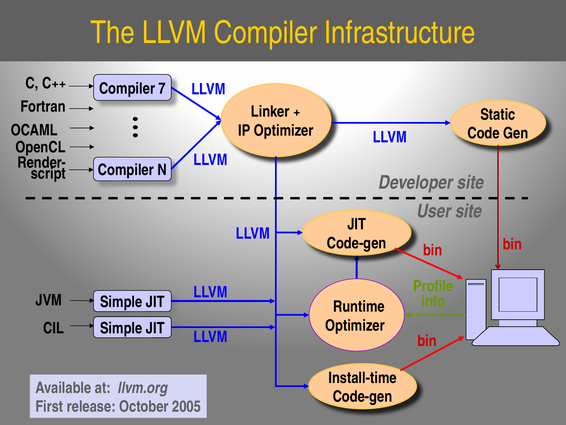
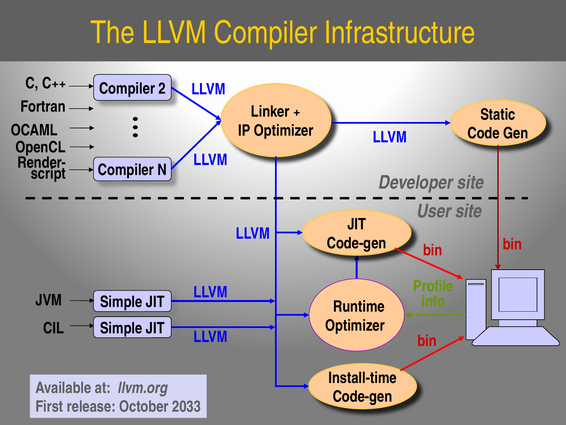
7: 7 -> 2 (162, 88)
2005: 2005 -> 2033 (187, 406)
